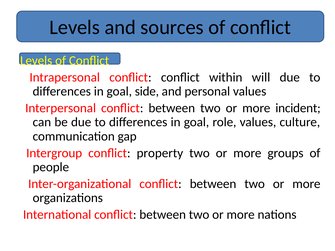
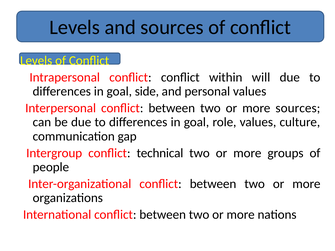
more incident: incident -> sources (298, 108)
property: property -> technical (160, 153)
